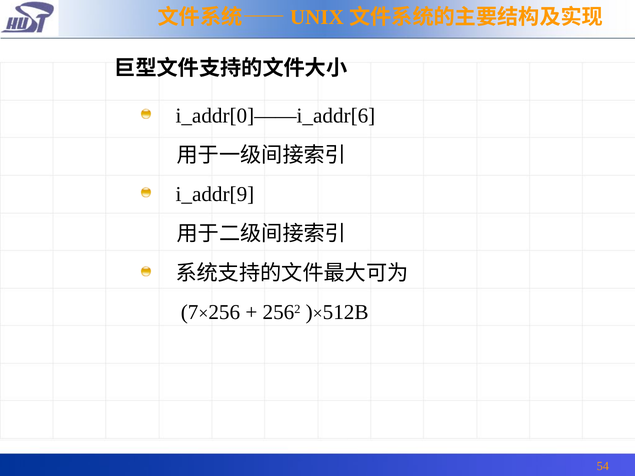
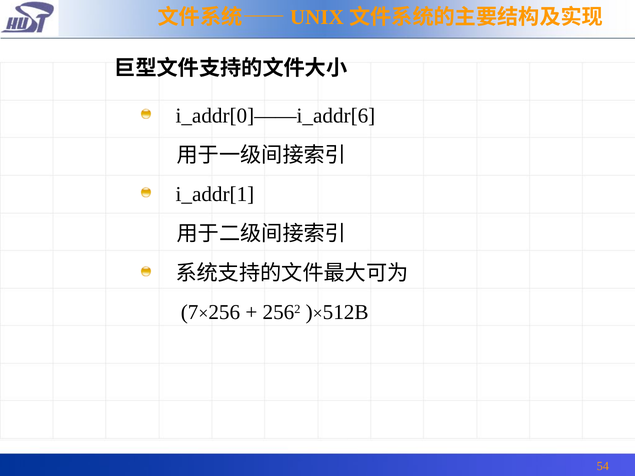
i_addr[9: i_addr[9 -> i_addr[1 (215, 195)
